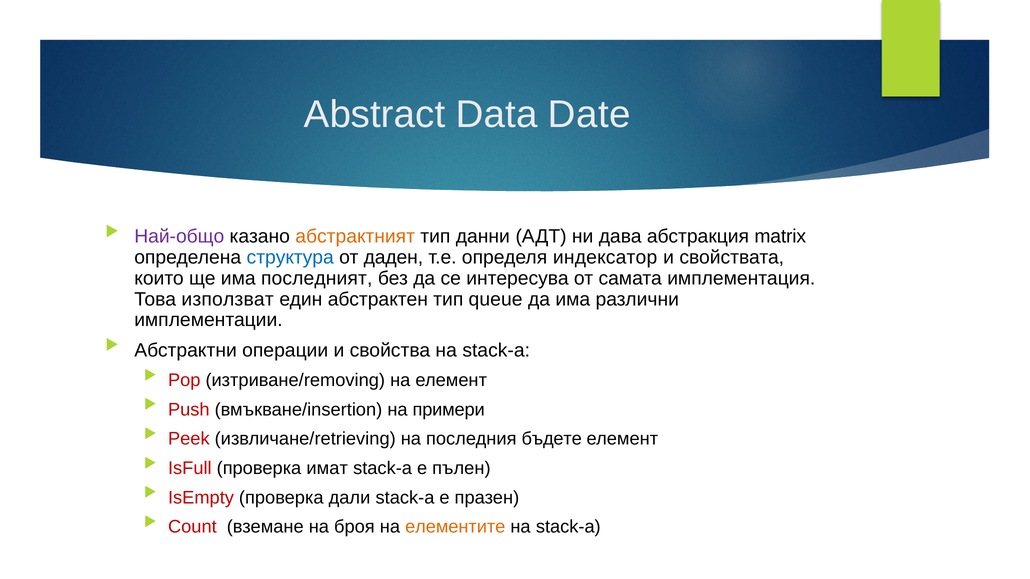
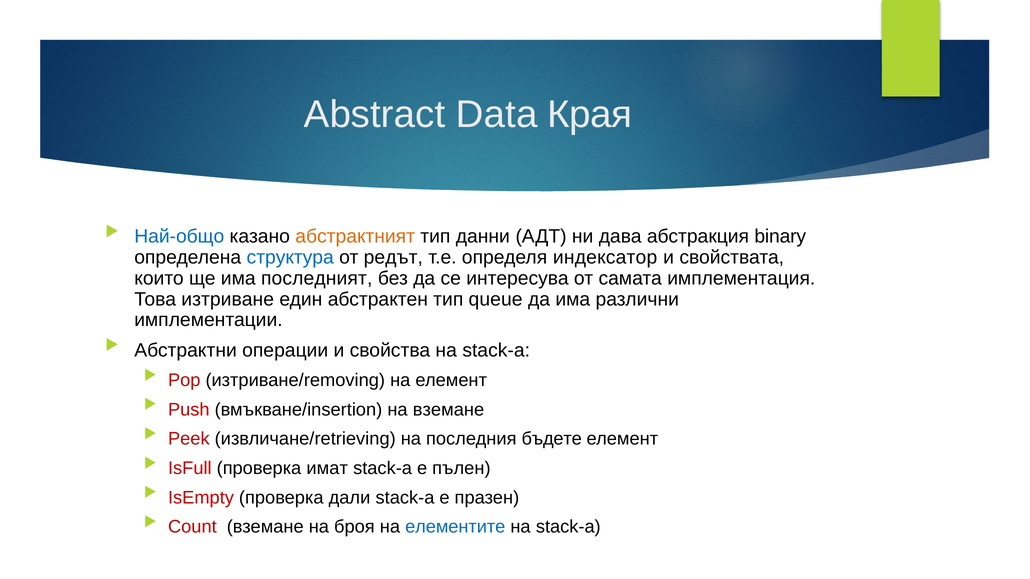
Date: Date -> Края (590, 115)
Най-общо colour: purple -> blue (179, 237)
matrix: matrix -> binary (780, 237)
даден: даден -> редът (393, 258)
използват: използват -> изтриване (228, 299)
на примери: примери -> вземане (449, 410)
елементите colour: orange -> blue (455, 527)
